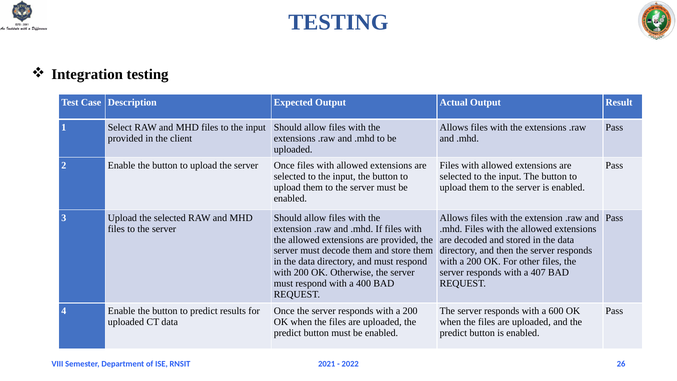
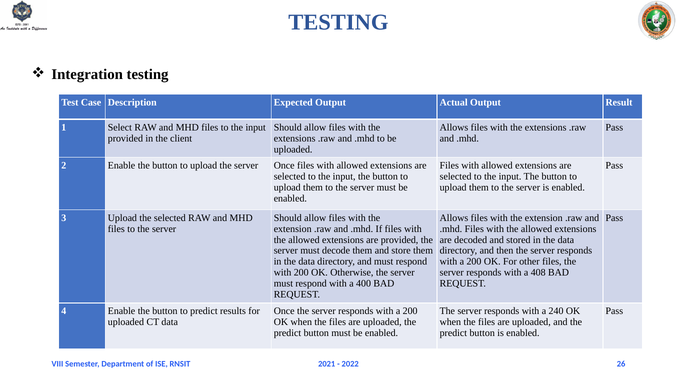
407: 407 -> 408 (538, 272)
600: 600 -> 240 (556, 311)
